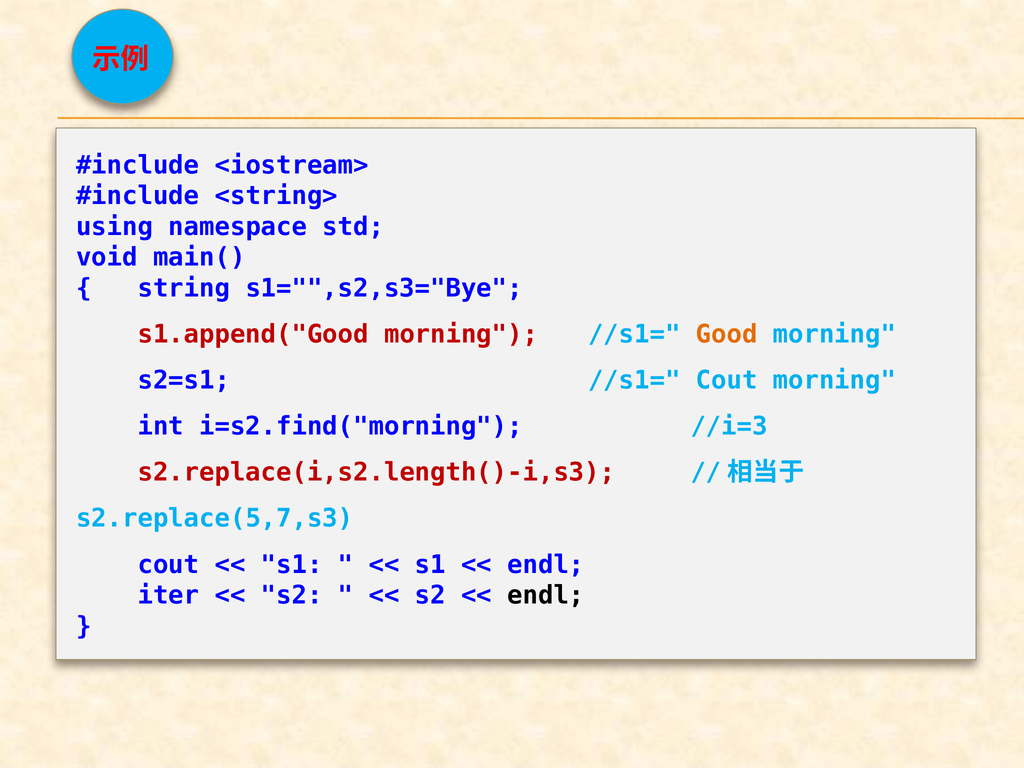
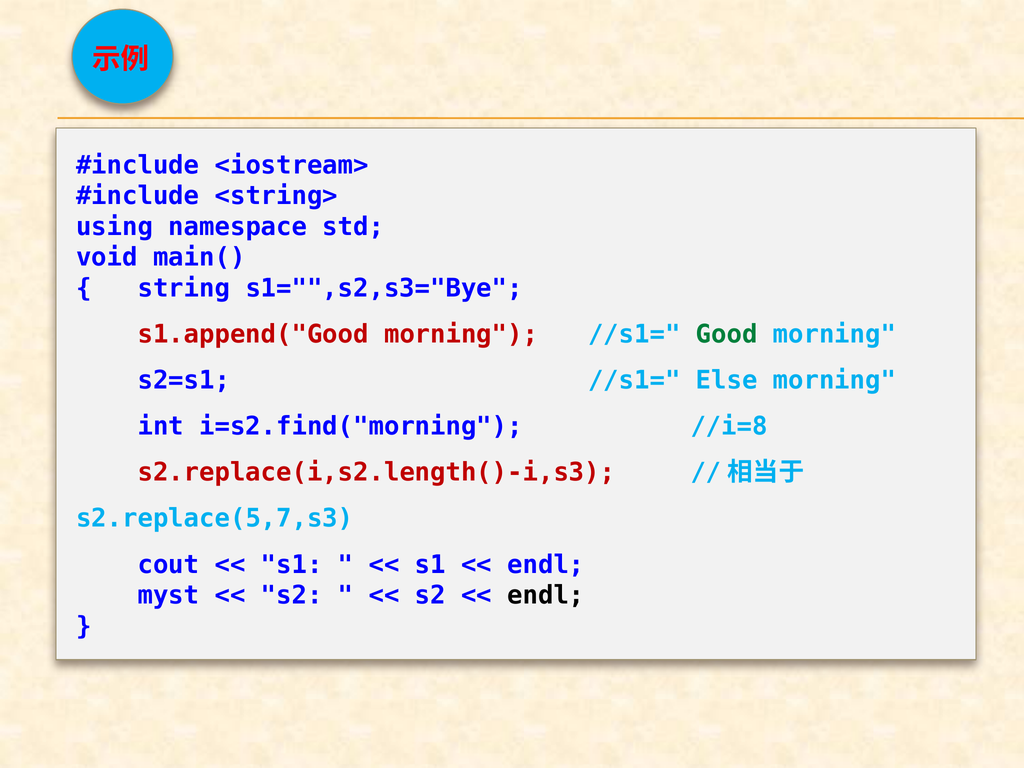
Good colour: orange -> green (727, 334)
//s1= Cout: Cout -> Else (727, 380)
//i=3: //i=3 -> //i=8 (729, 426)
iter: iter -> myst (168, 595)
